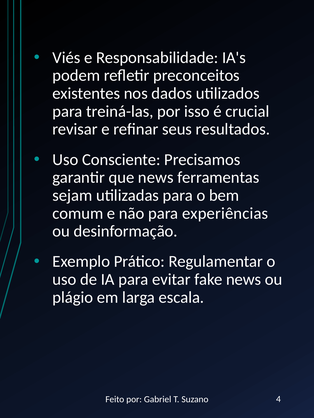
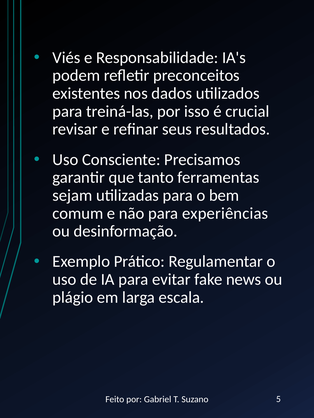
que news: news -> tanto (156, 178)
4: 4 -> 5 (278, 400)
